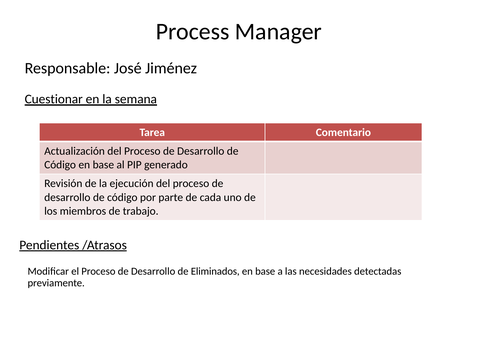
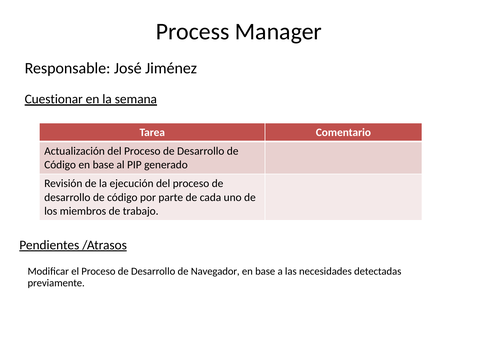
Eliminados: Eliminados -> Navegador (215, 271)
